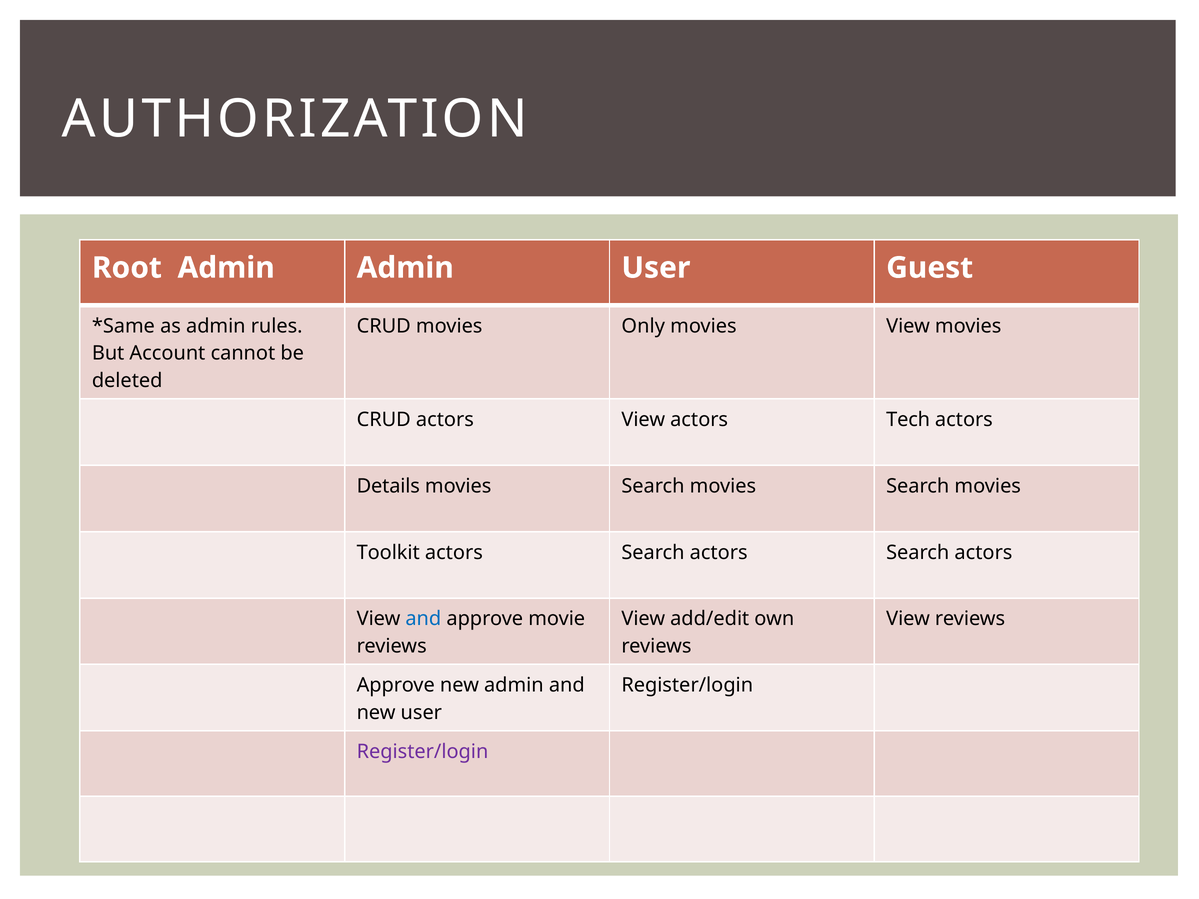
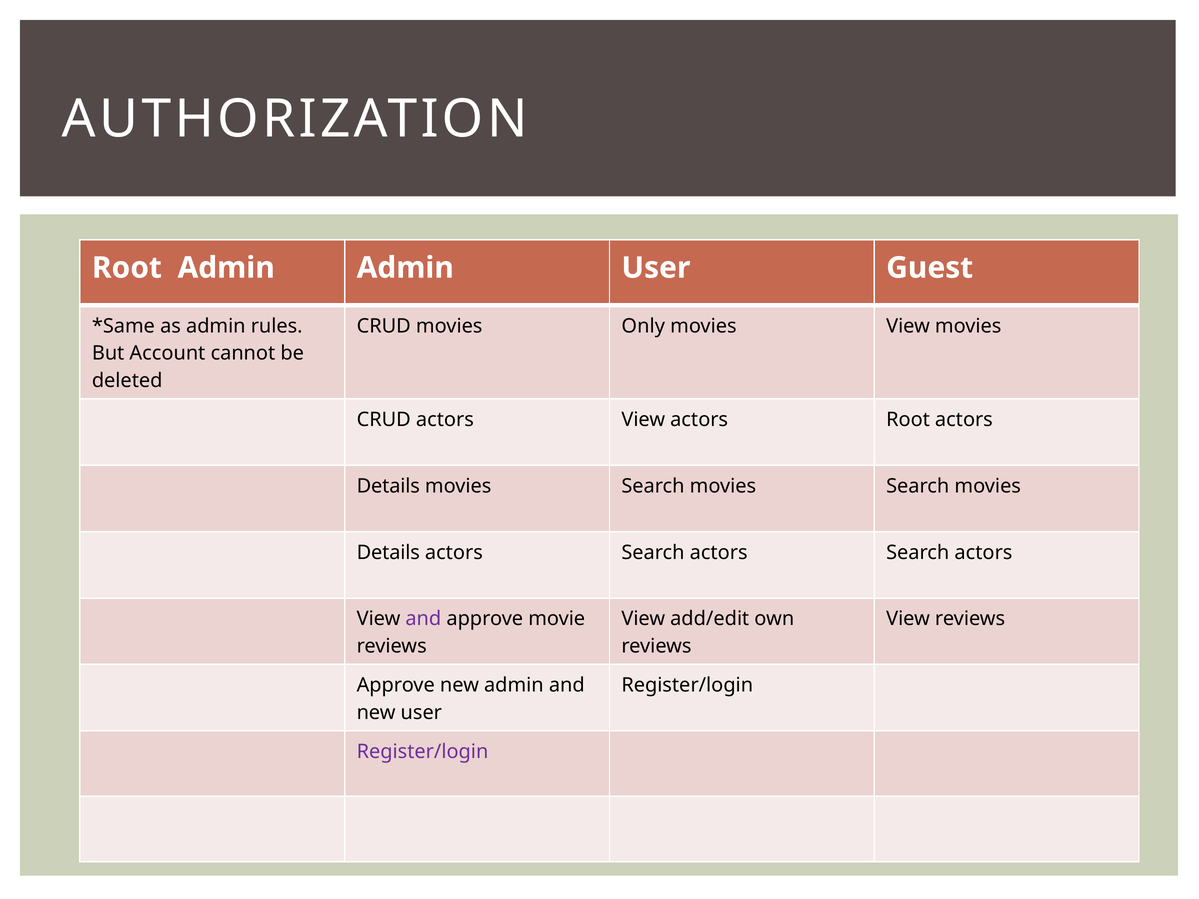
actors Tech: Tech -> Root (908, 420)
Toolkit: Toolkit -> Details (388, 553)
and colour: blue -> purple (423, 619)
